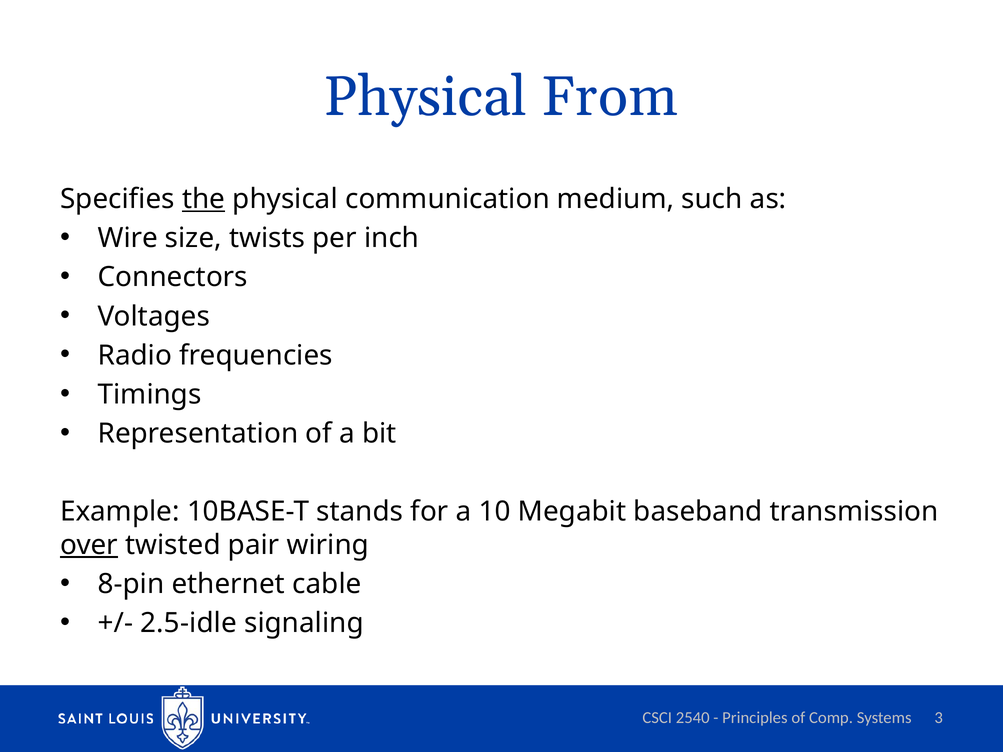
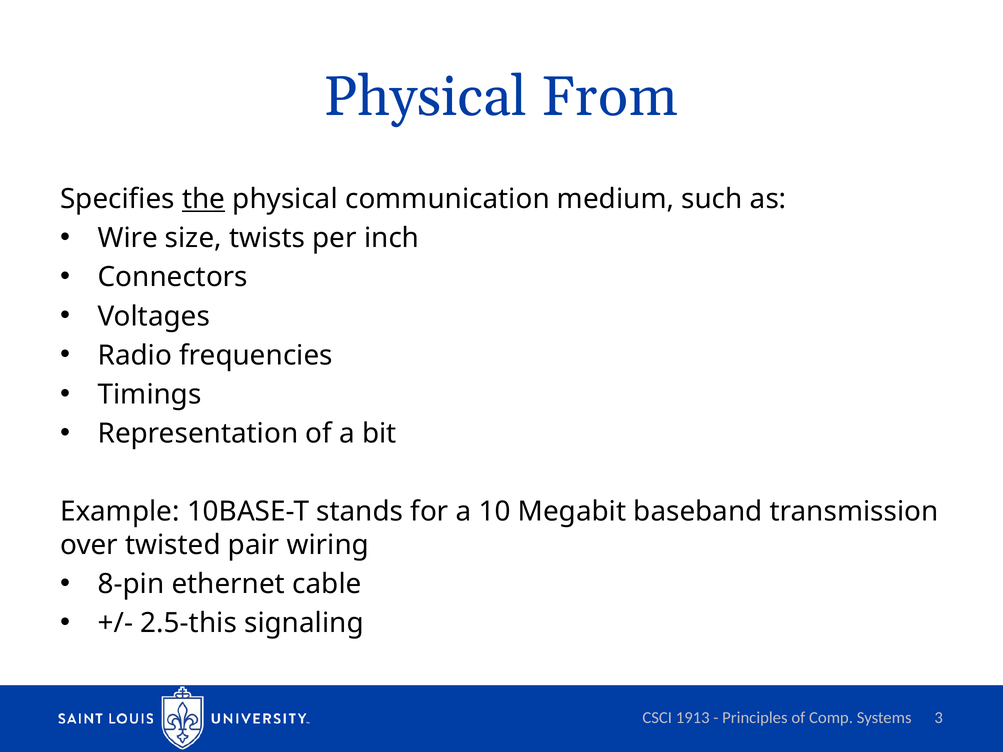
over underline: present -> none (89, 545)
2.5-idle: 2.5-idle -> 2.5-this (189, 623)
2540: 2540 -> 1913 (693, 718)
